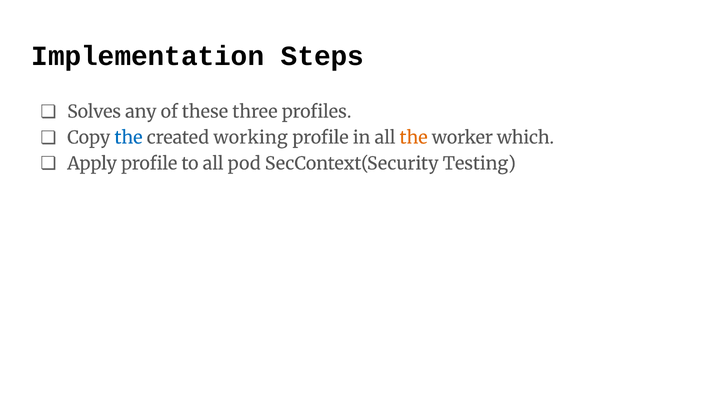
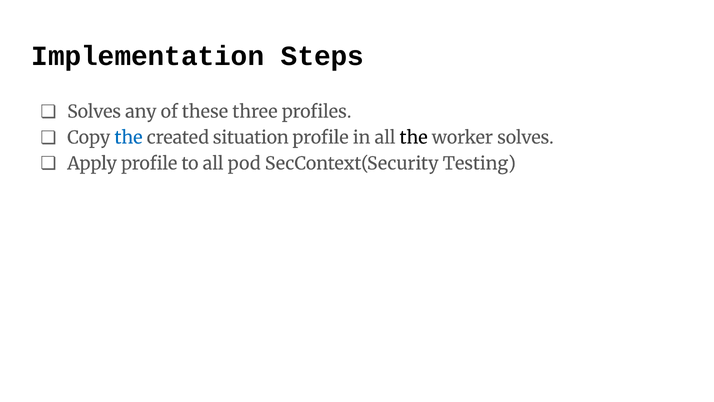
working: working -> situation (251, 138)
the colour: orange -> black (414, 138)
worker which: which -> solves (525, 138)
